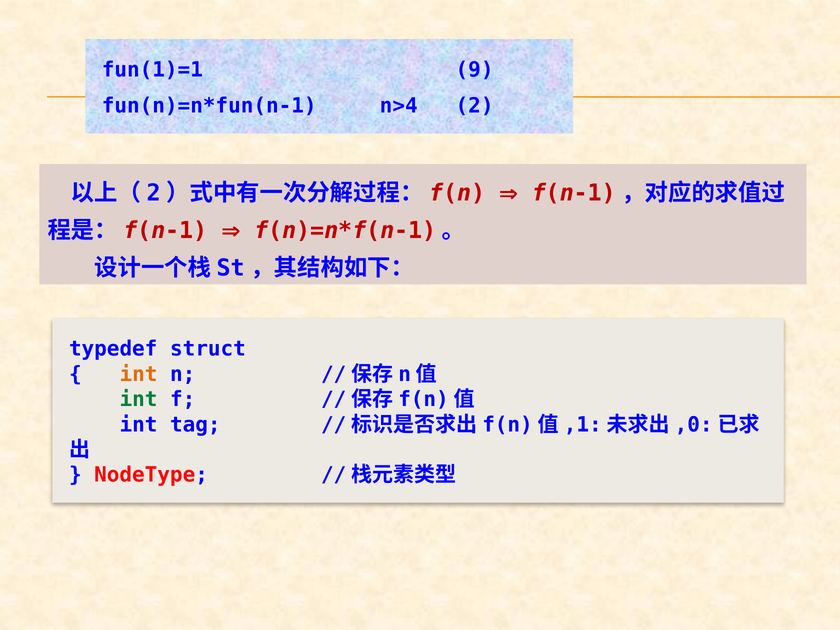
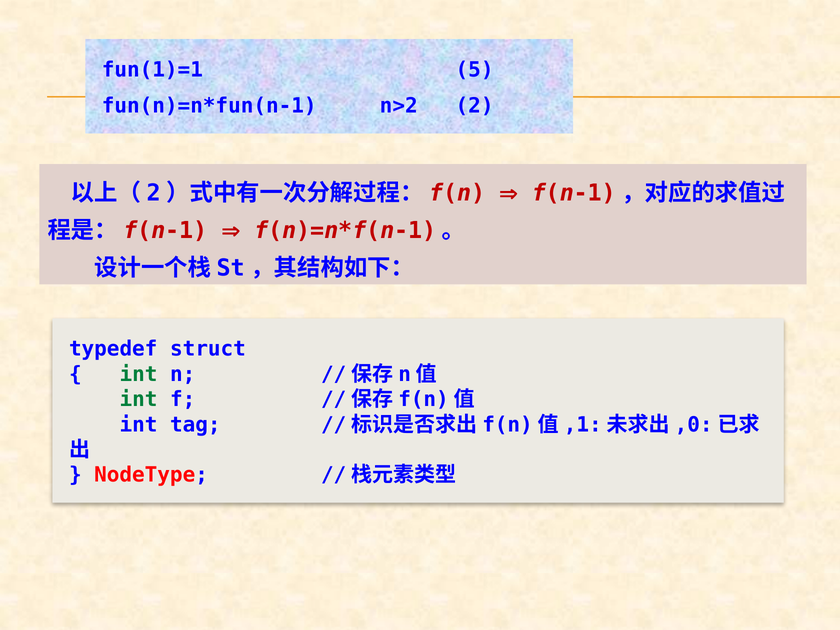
9: 9 -> 5 (475, 70)
n>4: n>4 -> n>2 (399, 106)
int colour: orange -> green (138, 374)
